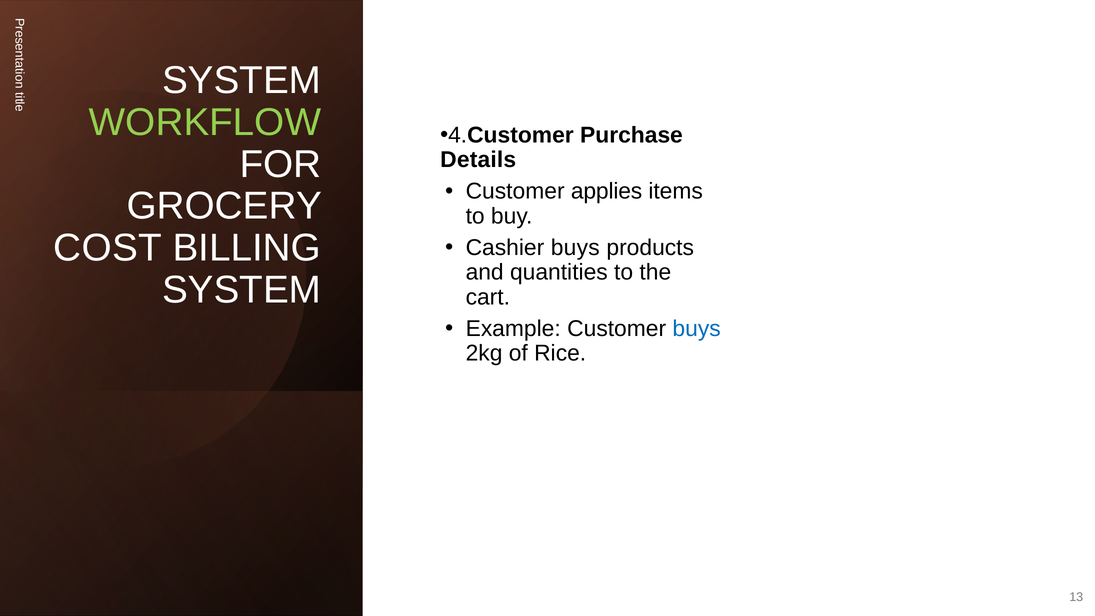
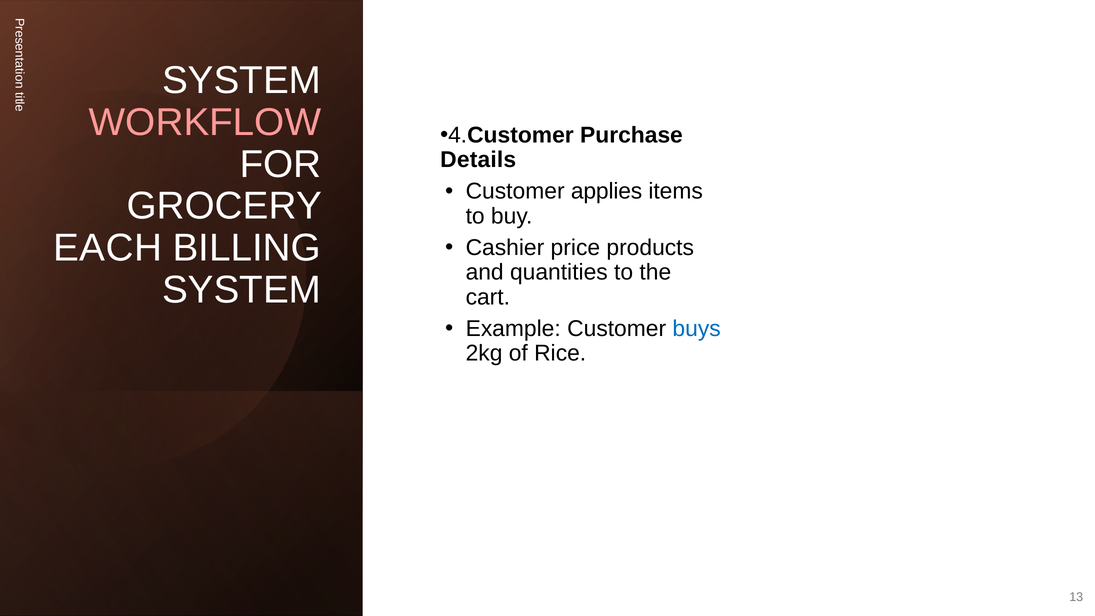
WORKFLOW colour: light green -> pink (205, 122)
COST: COST -> EACH (108, 248)
Cashier buys: buys -> price (575, 248)
